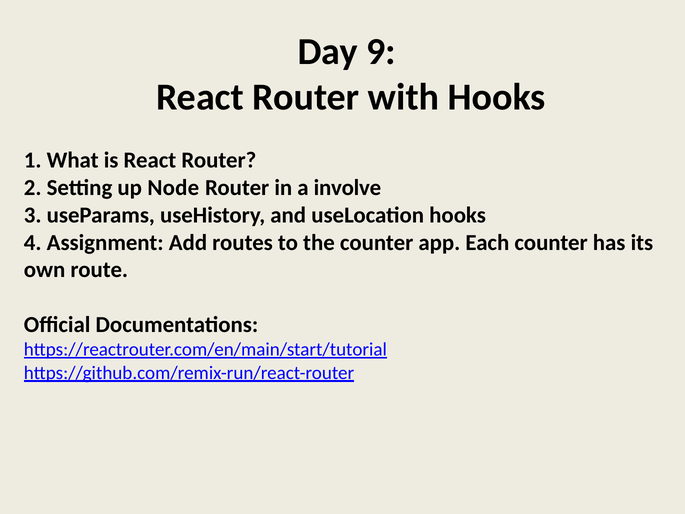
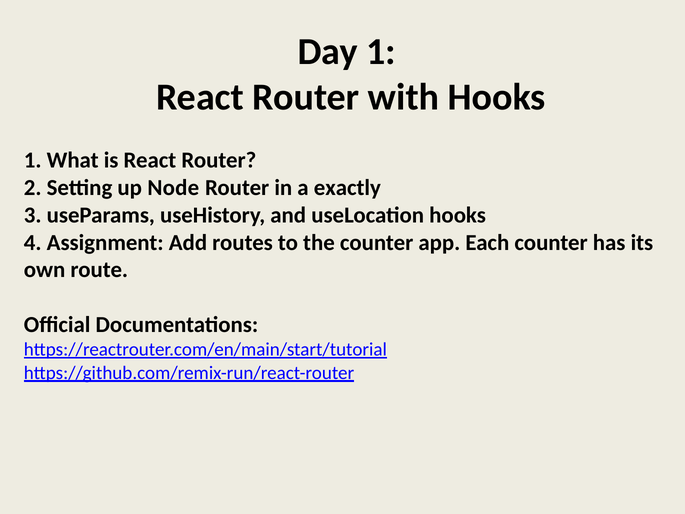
Day 9: 9 -> 1 (381, 52)
involve: involve -> exactly (347, 188)
